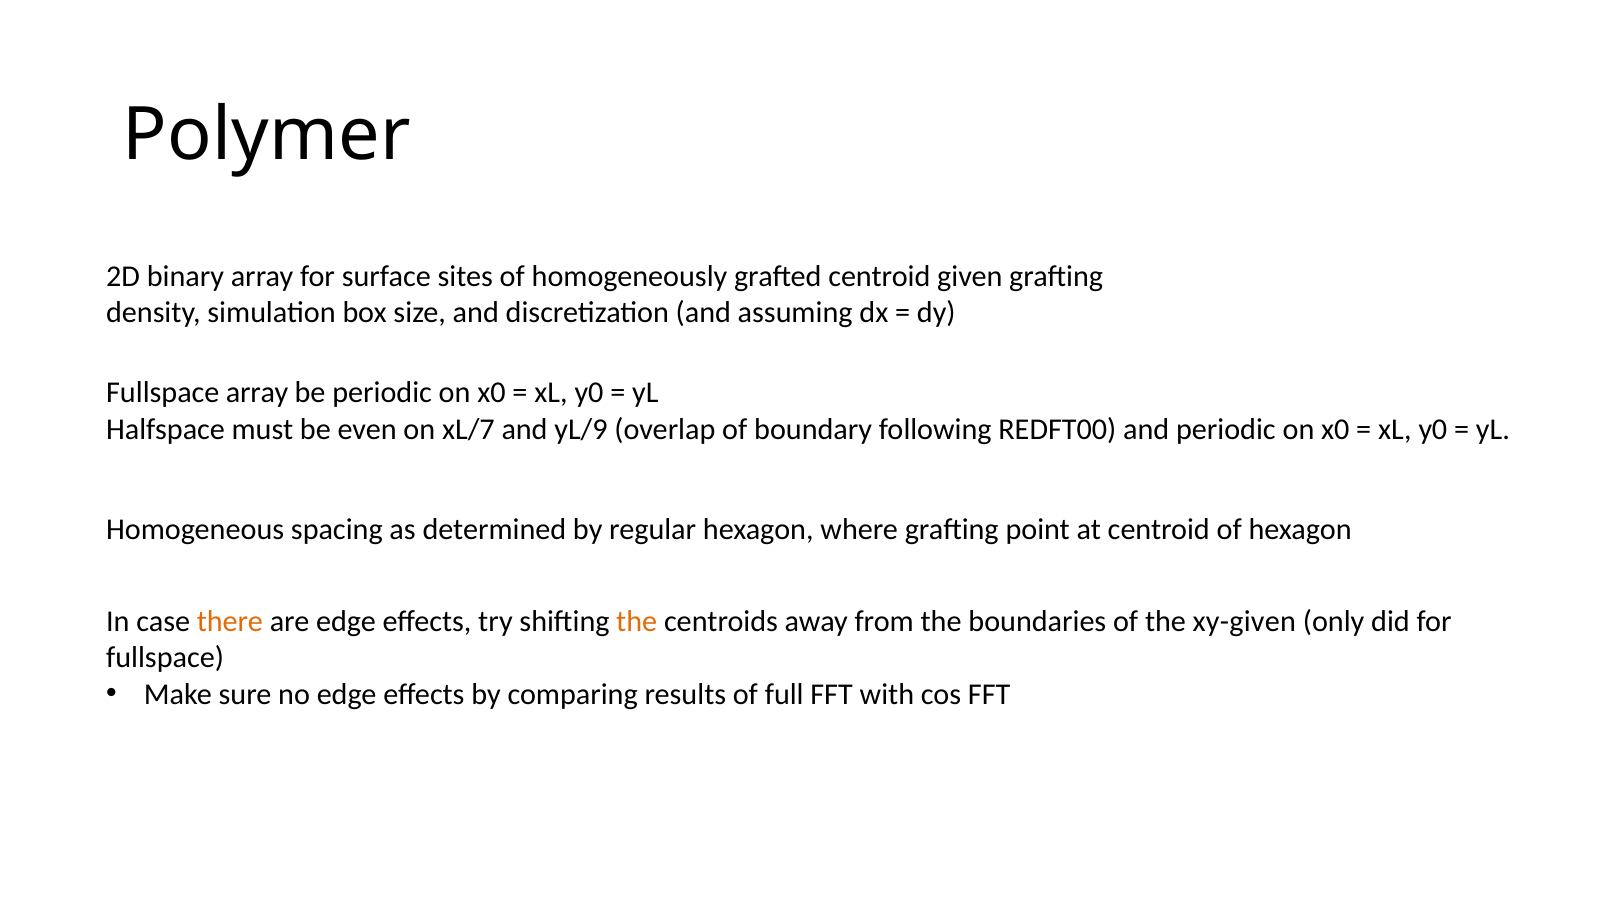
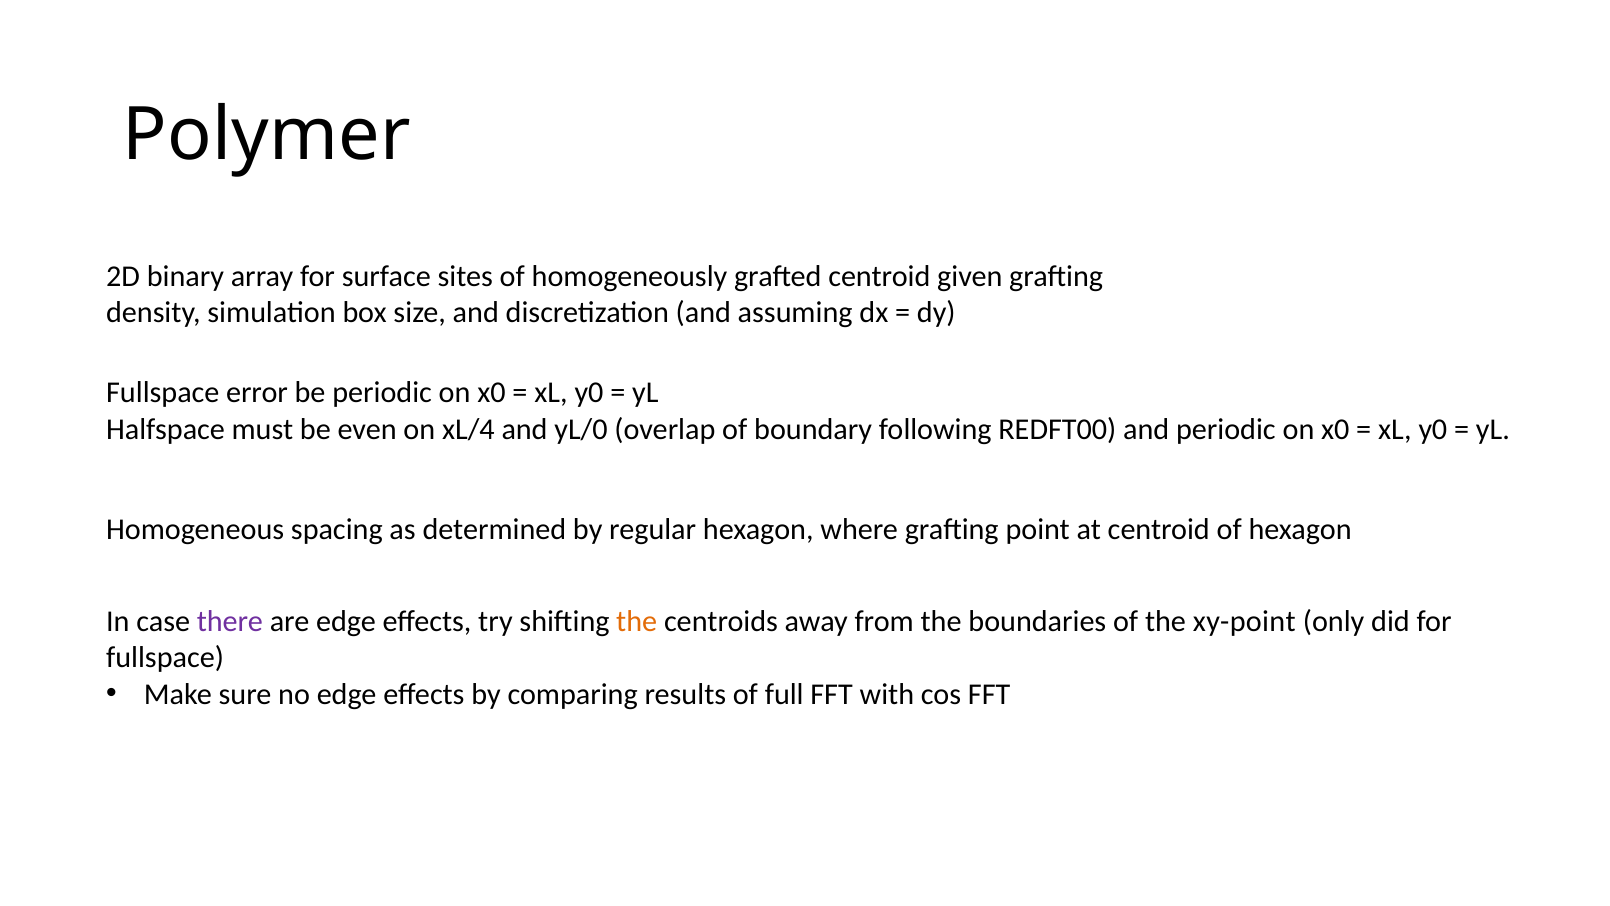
Fullspace array: array -> error (257, 393)
xL/7: xL/7 -> xL/4 (468, 429)
yL/9: yL/9 -> yL/0 (581, 429)
there colour: orange -> purple (230, 621)
xy-given: xy-given -> xy-point (1244, 621)
